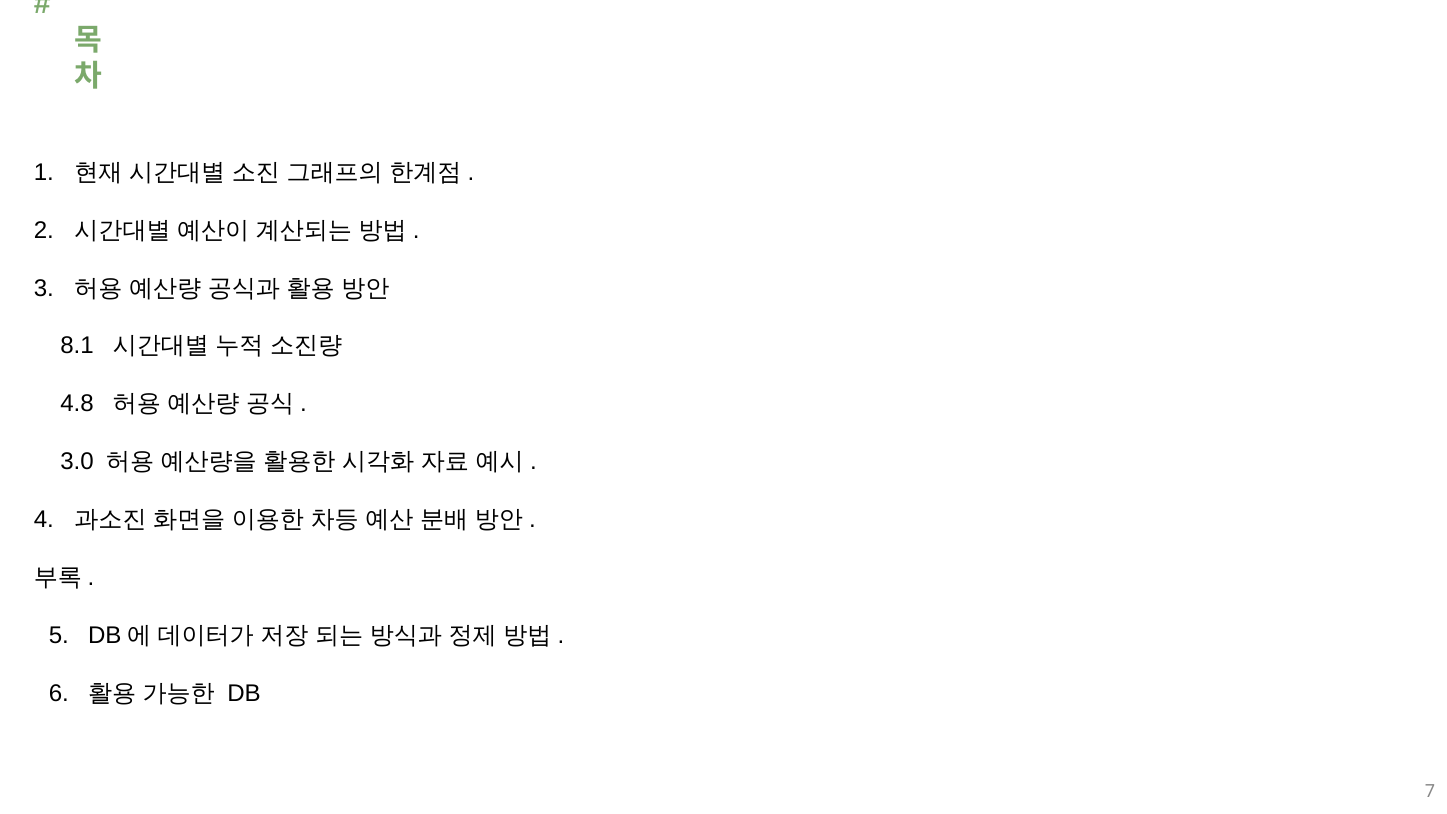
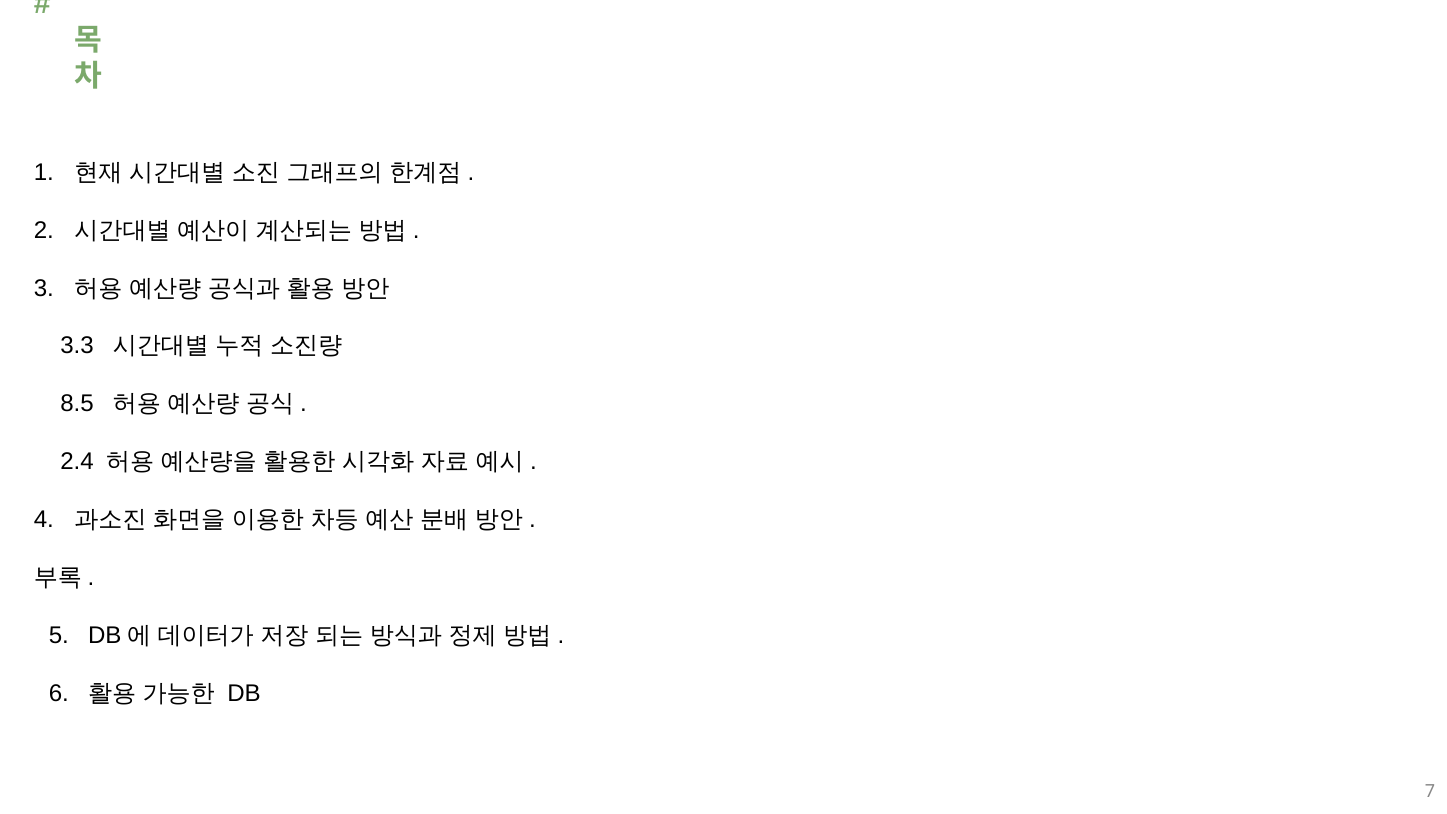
8.1: 8.1 -> 3.3 (77, 346)
4.8: 4.8 -> 8.5 (77, 404)
3.0: 3.0 -> 2.4 (77, 462)
